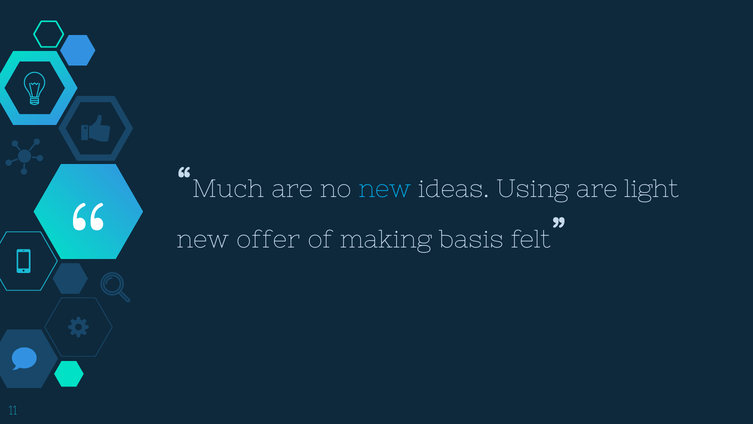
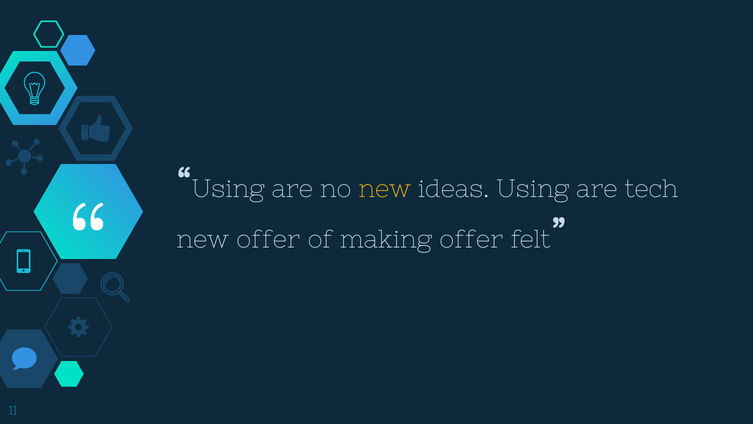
Much: Much -> Using (228, 189)
new colour: light blue -> yellow (385, 189)
light: light -> tech (651, 189)
making basis: basis -> offer (471, 239)
